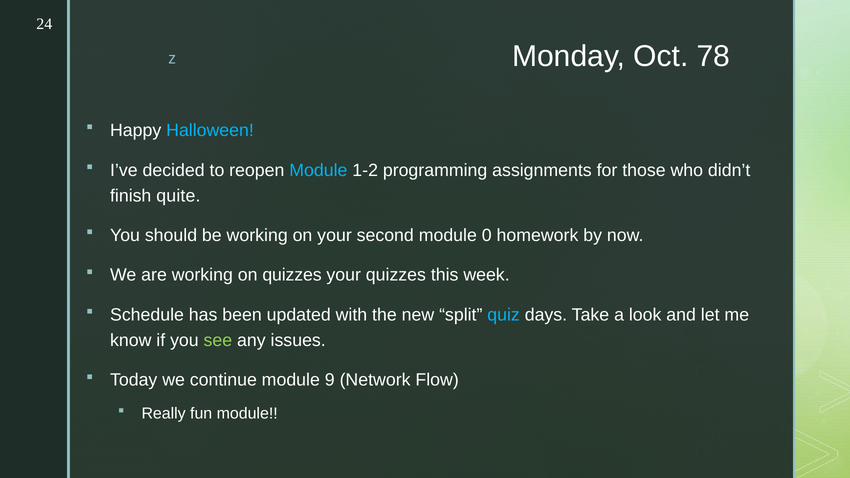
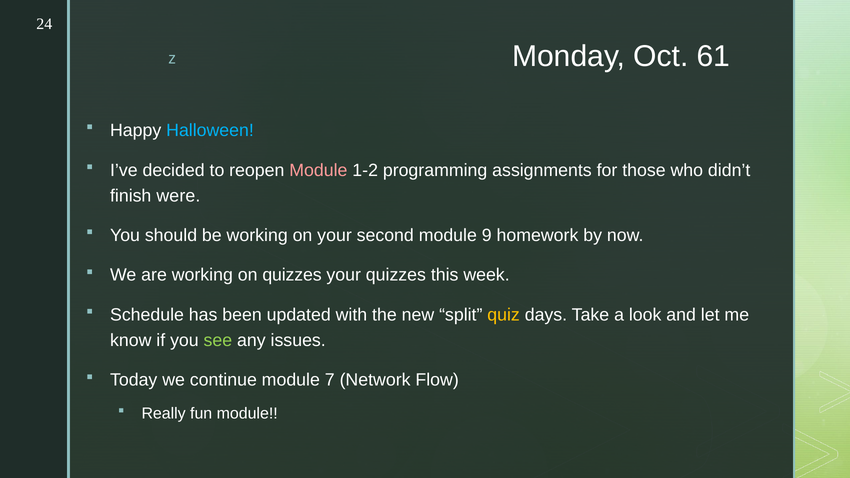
78: 78 -> 61 (714, 56)
Module colour: light blue -> pink (318, 170)
quite: quite -> were (178, 196)
0: 0 -> 9 (487, 235)
quiz colour: light blue -> yellow (504, 315)
9: 9 -> 7 (330, 380)
